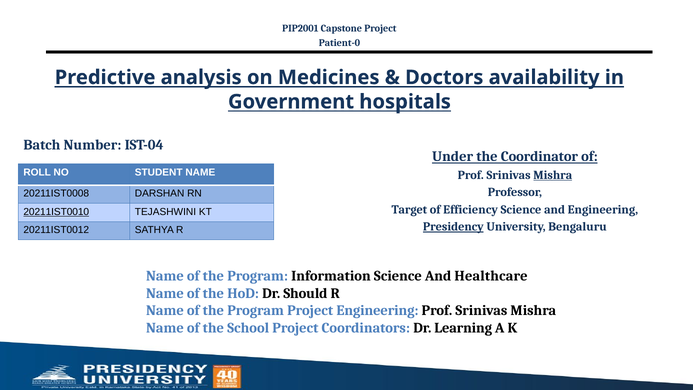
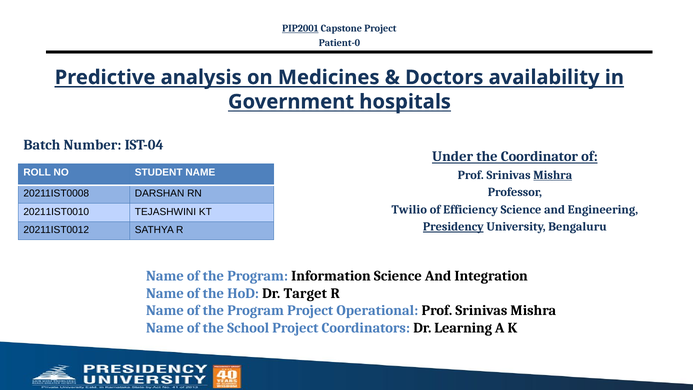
PIP2001 underline: none -> present (300, 28)
Target: Target -> Twilio (409, 209)
20211IST0010 underline: present -> none (56, 212)
Healthcare: Healthcare -> Integration (491, 276)
Should: Should -> Target (305, 293)
Project Engineering: Engineering -> Operational (377, 310)
